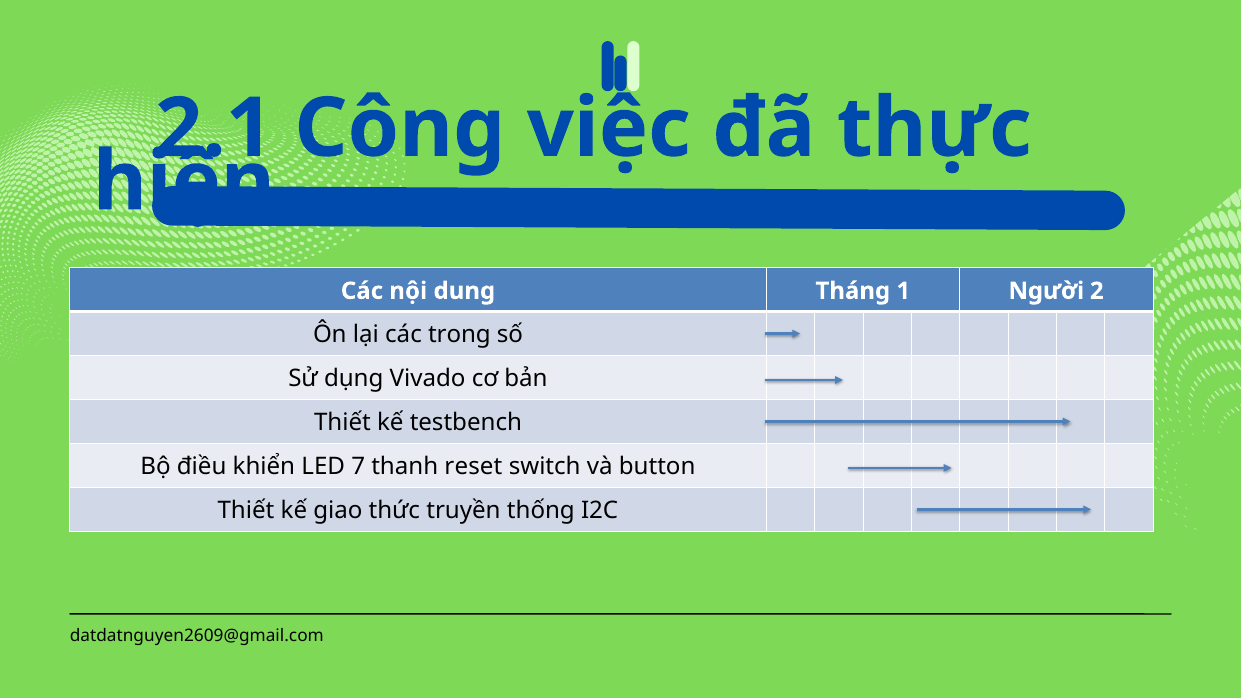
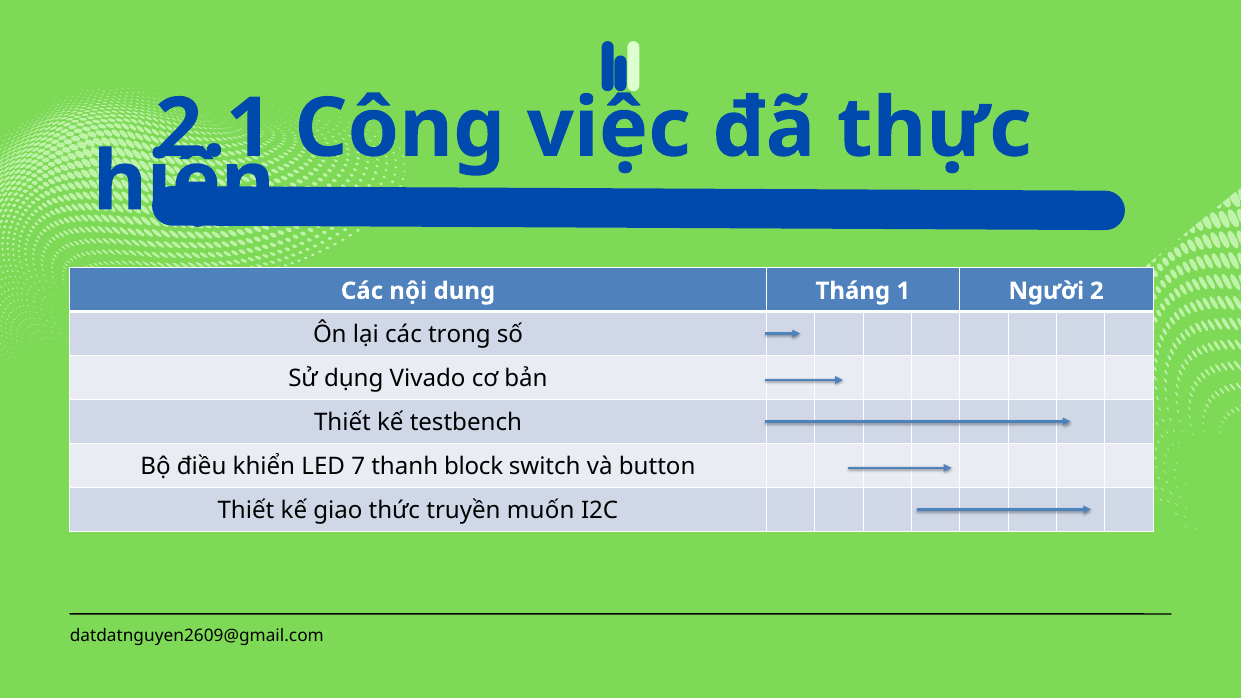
reset: reset -> block (474, 467)
thống: thống -> muốn (541, 511)
